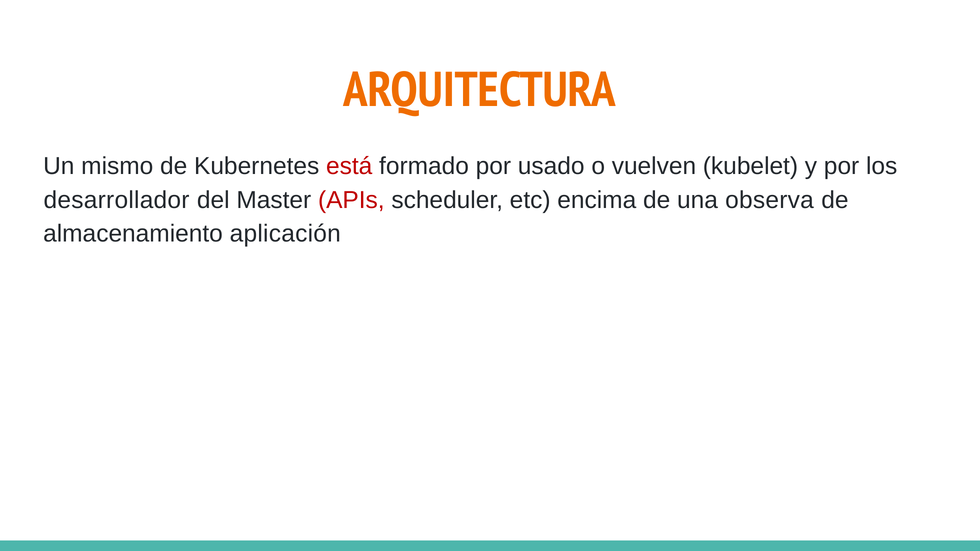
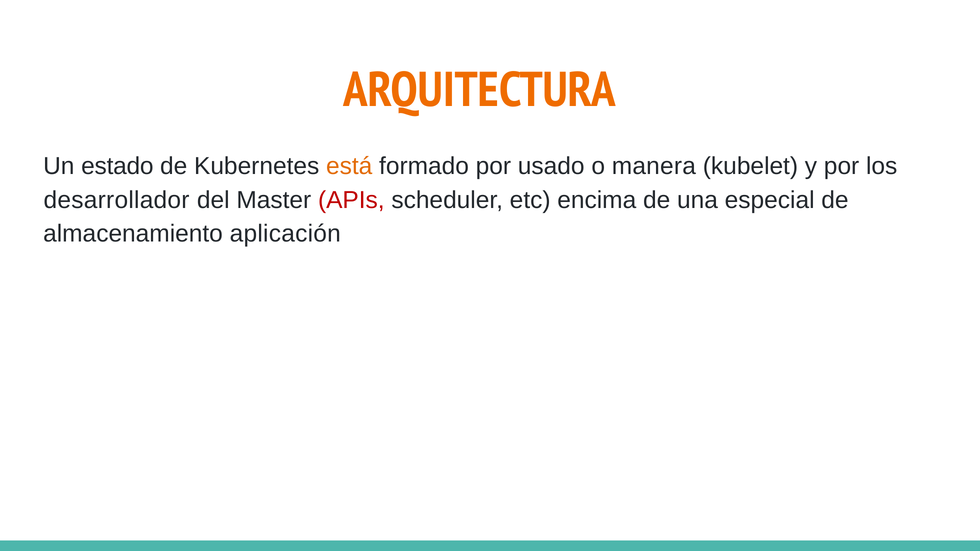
mismo: mismo -> estado (117, 166)
está colour: red -> orange (349, 166)
vuelven: vuelven -> manera (654, 166)
observa: observa -> especial (770, 200)
